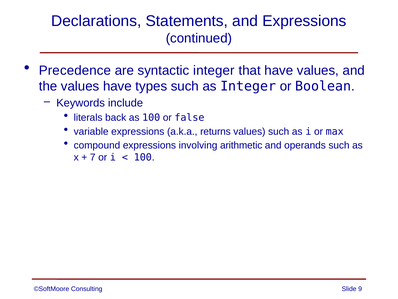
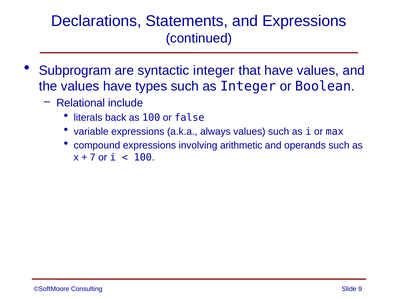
Precedence: Precedence -> Subprogram (75, 70)
Keywords: Keywords -> Relational (81, 103)
returns: returns -> always (215, 131)
